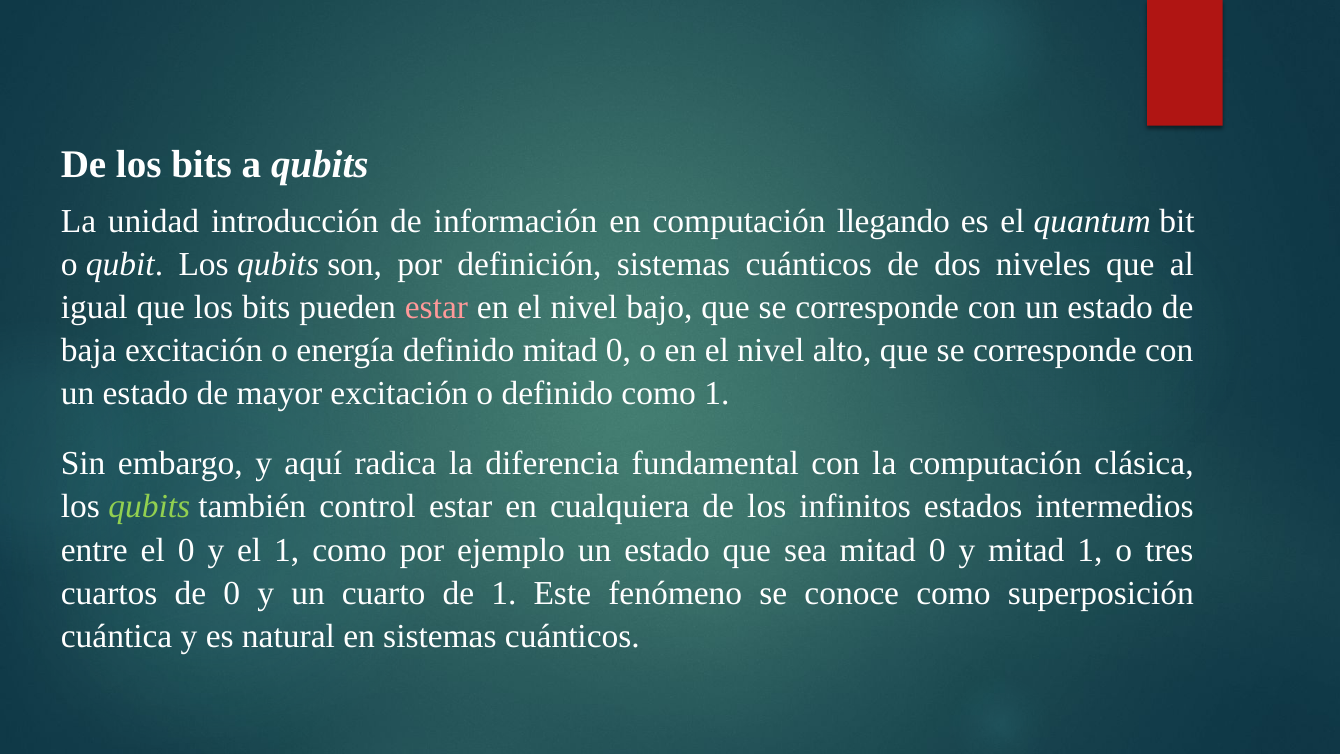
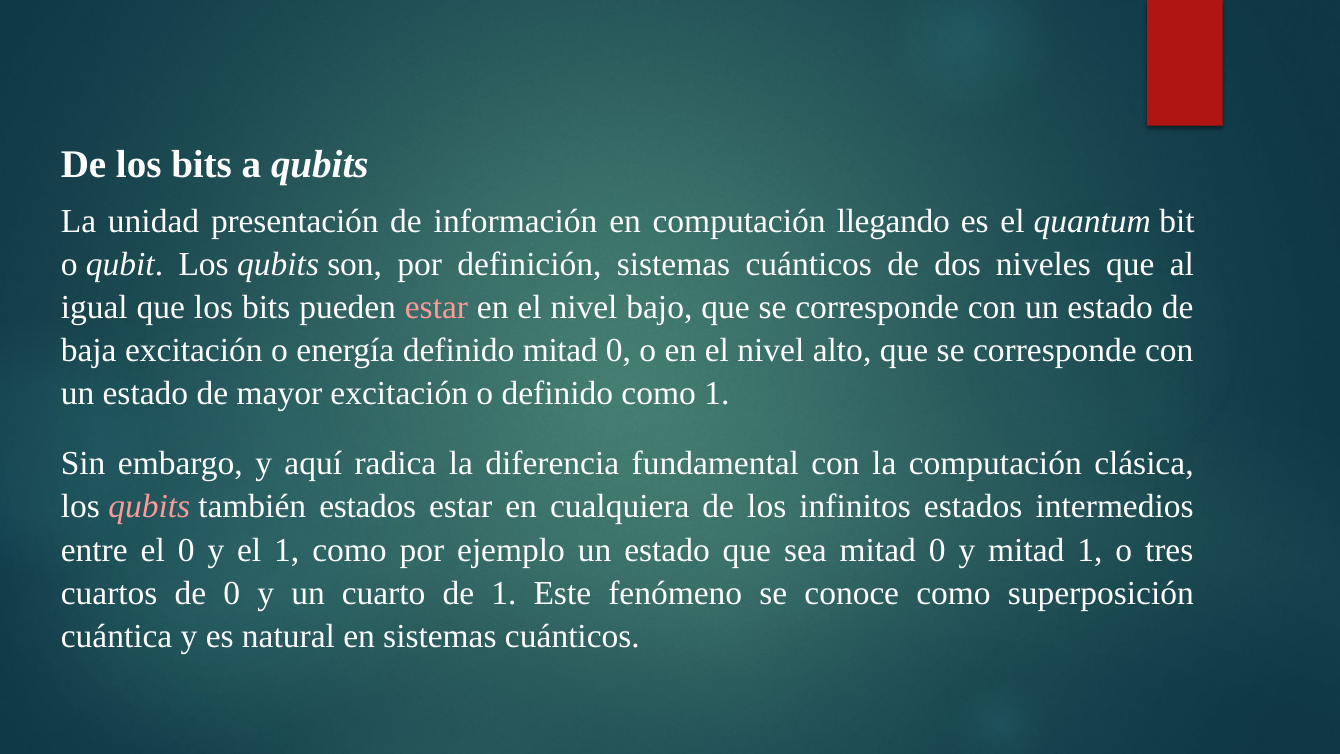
introducción: introducción -> presentación (295, 221)
qubits colour: light green -> pink (149, 507)
también control: control -> estados (368, 507)
